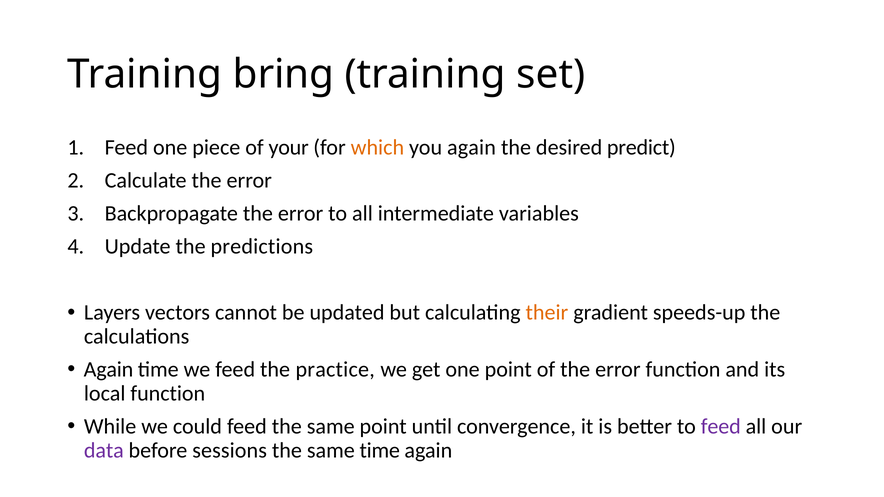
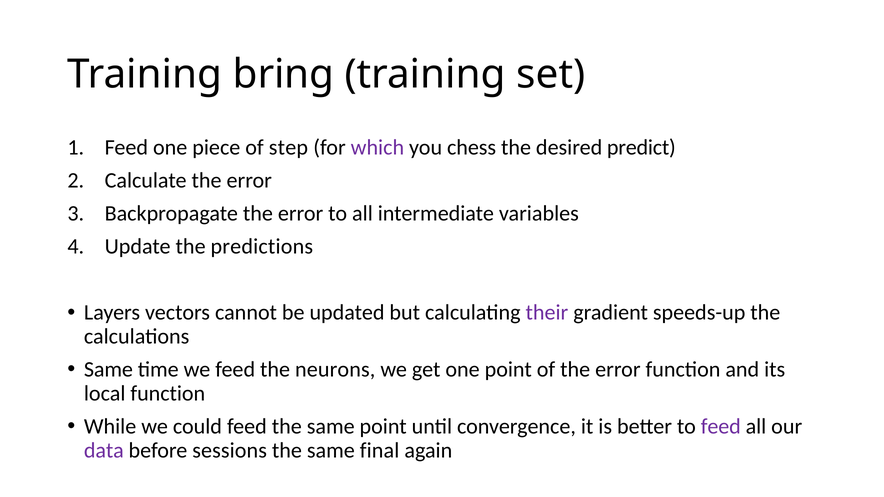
your: your -> step (288, 147)
which colour: orange -> purple (377, 147)
you again: again -> chess (472, 147)
their colour: orange -> purple (547, 313)
Again: Again -> Same (108, 370)
practice: practice -> neurons (335, 370)
same time: time -> final (380, 451)
